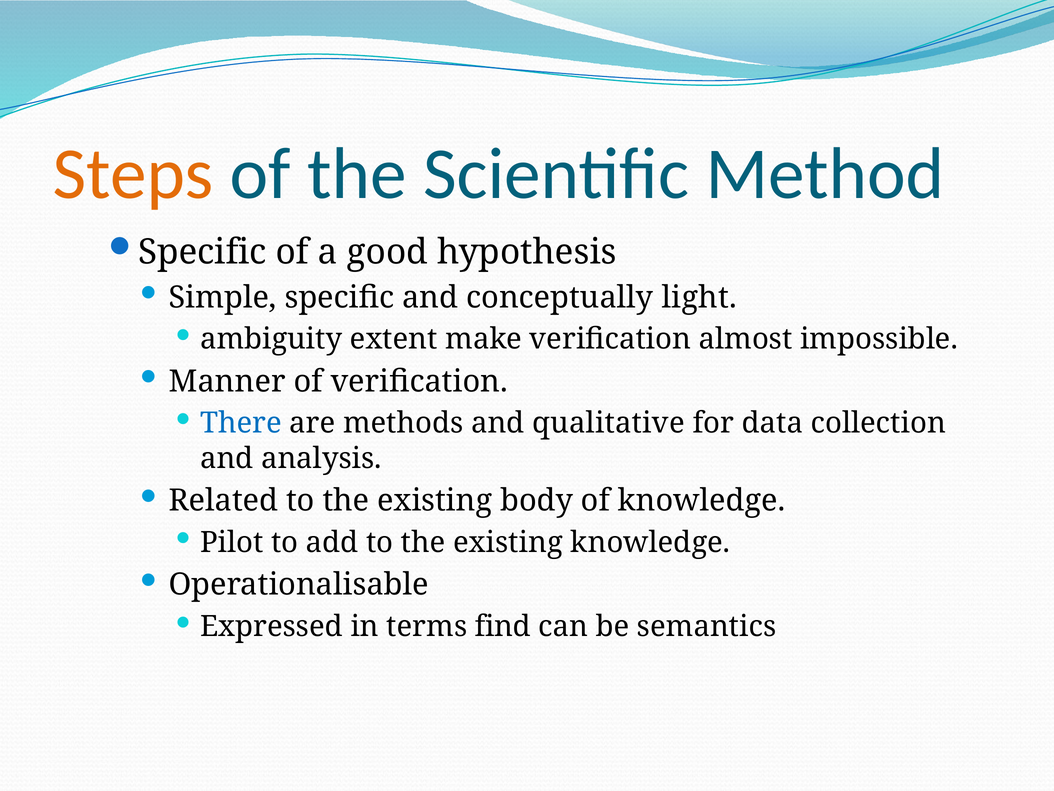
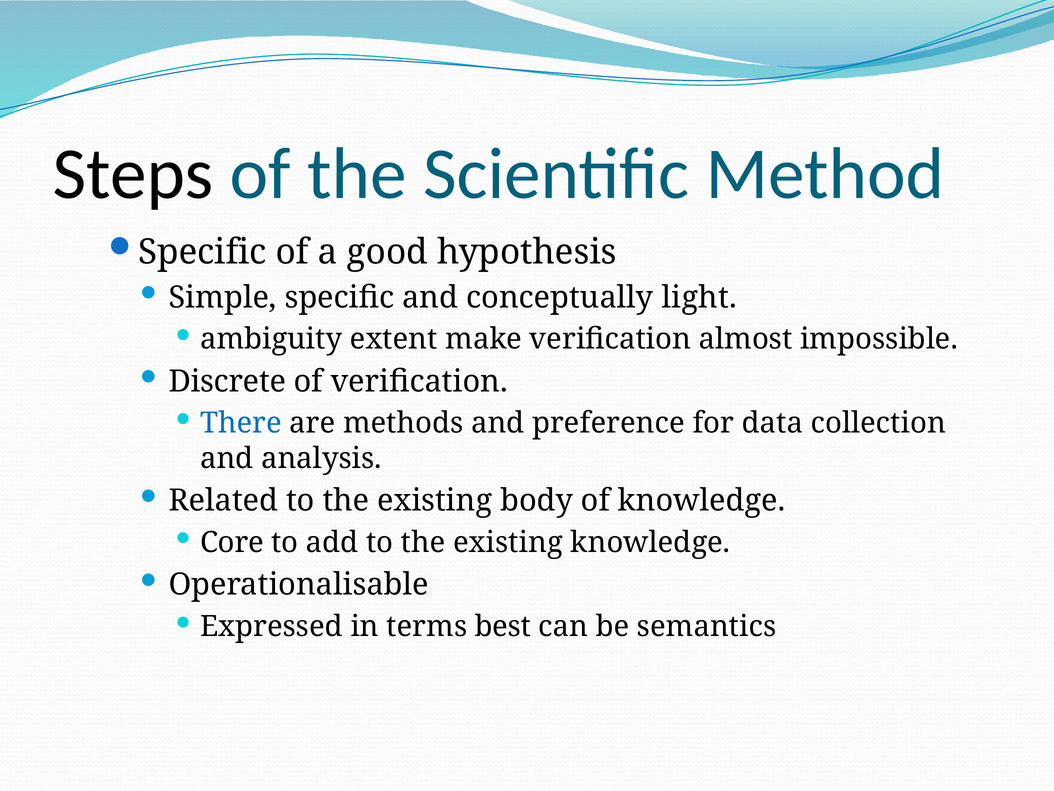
Steps colour: orange -> black (133, 174)
Manner: Manner -> Discrete (227, 381)
qualitative: qualitative -> preference (609, 423)
Pilot: Pilot -> Core (232, 542)
find: find -> best (503, 626)
